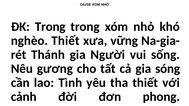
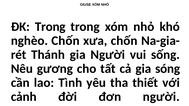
nghèo Thiết: Thiết -> Chốn (65, 41)
xưa vững: vững -> chốn (124, 41)
đơn phong: phong -> người (161, 97)
